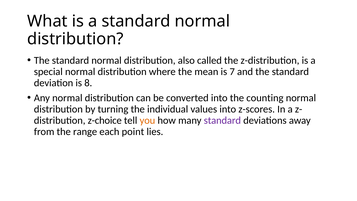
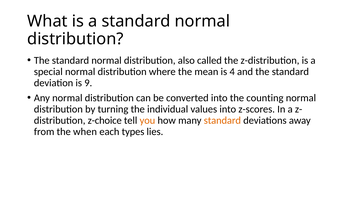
7: 7 -> 4 (232, 72)
8: 8 -> 9 (88, 83)
standard colour: purple -> orange (222, 120)
range: range -> when (85, 132)
point: point -> types (133, 132)
